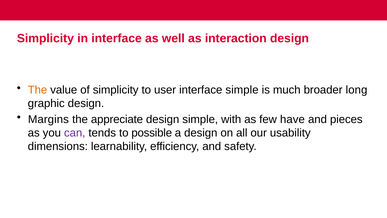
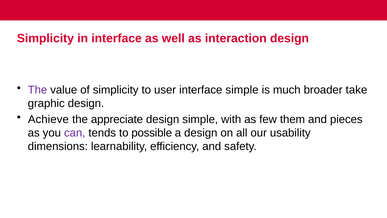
The colour: orange -> purple (37, 90)
long: long -> take (357, 90)
Margins: Margins -> Achieve (48, 119)
have: have -> them (292, 119)
